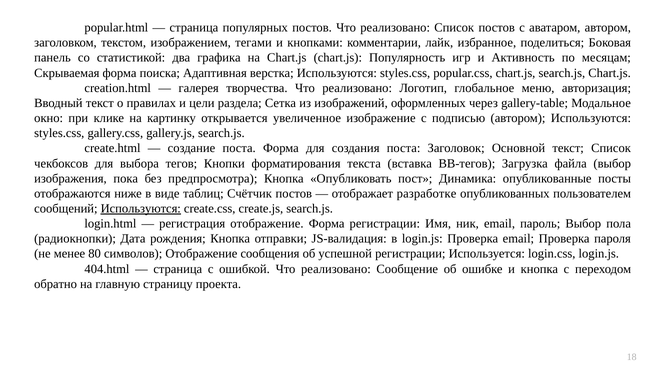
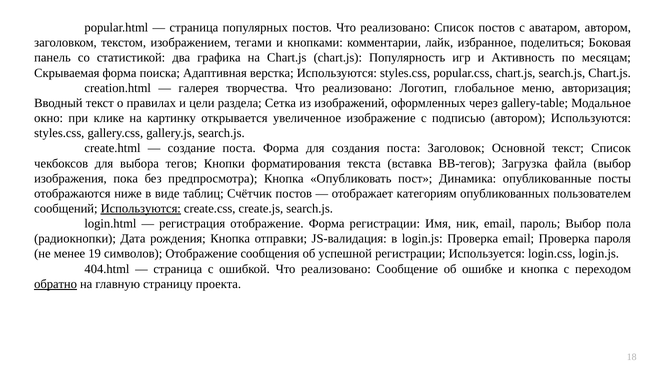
разработке: разработке -> категориям (427, 193)
80: 80 -> 19 (95, 254)
обратно underline: none -> present (56, 284)
